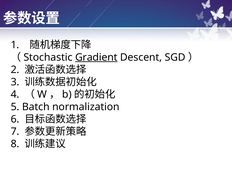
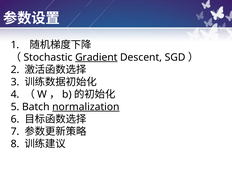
normalization underline: none -> present (86, 107)
